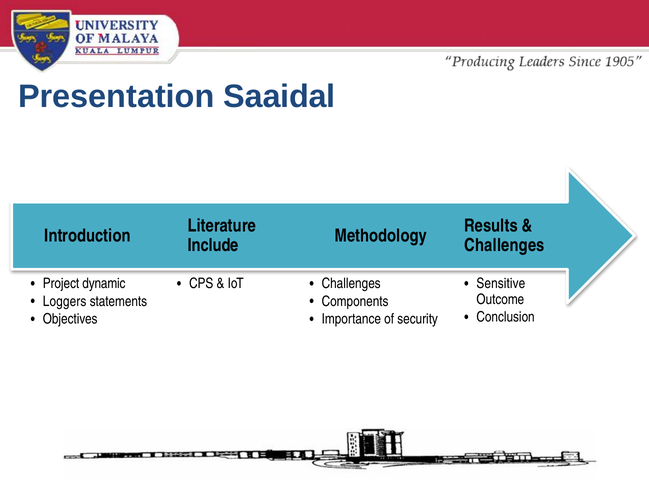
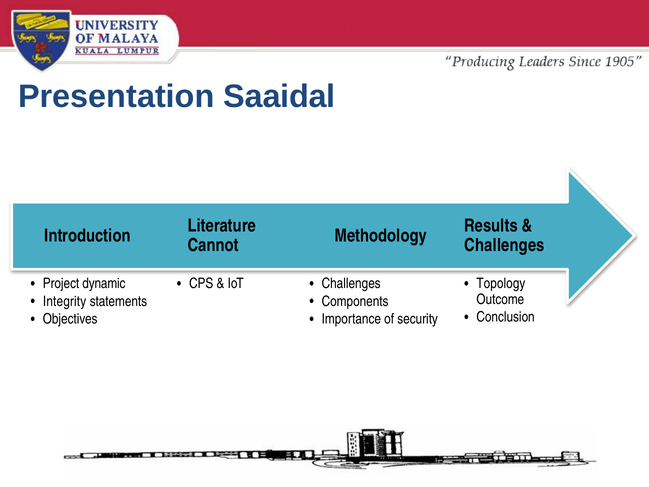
Include: Include -> Cannot (213, 245)
Sensitive: Sensitive -> Topology (501, 284)
Loggers: Loggers -> Integrity (65, 301)
